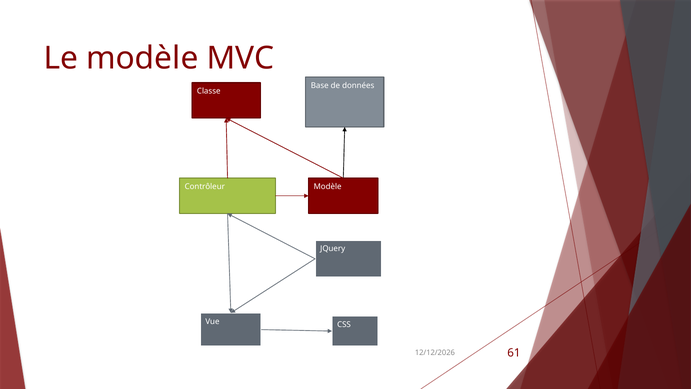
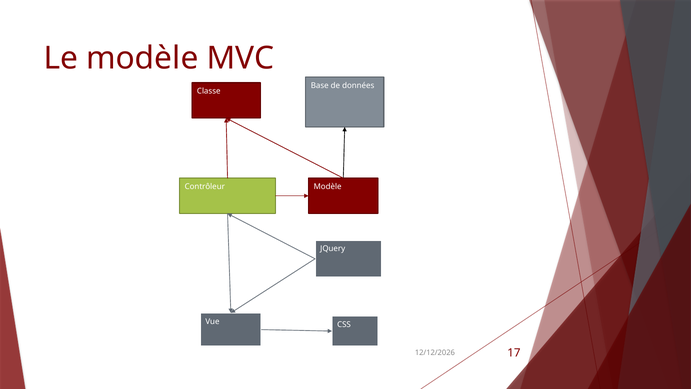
61: 61 -> 17 (514, 353)
